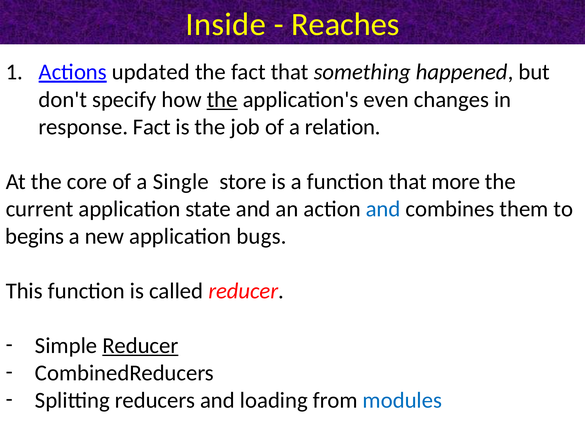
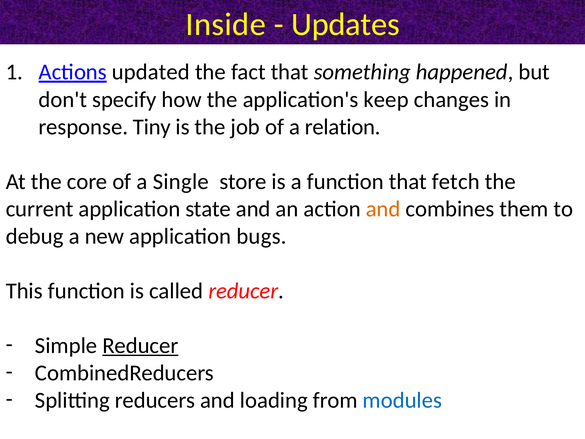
Reaches: Reaches -> Updates (345, 24)
the underline: present -> none (222, 100)
even: even -> keep (386, 100)
response Fact: Fact -> Tiny (152, 127)
more: more -> fetch (456, 182)
and colour: blue -> orange (383, 209)
begins: begins -> debug (35, 236)
